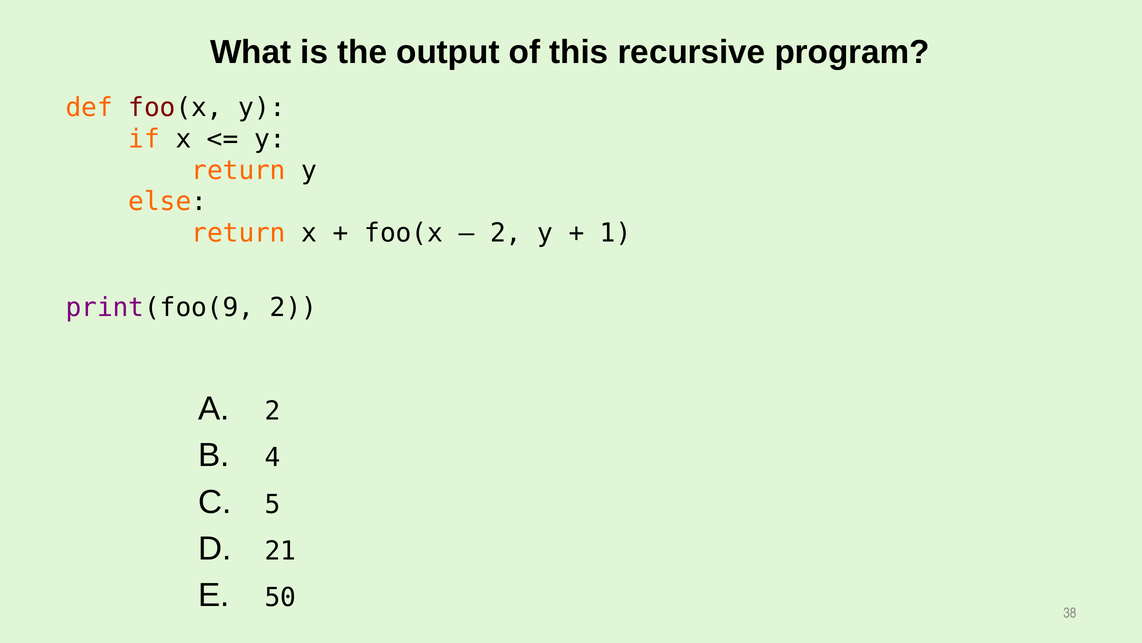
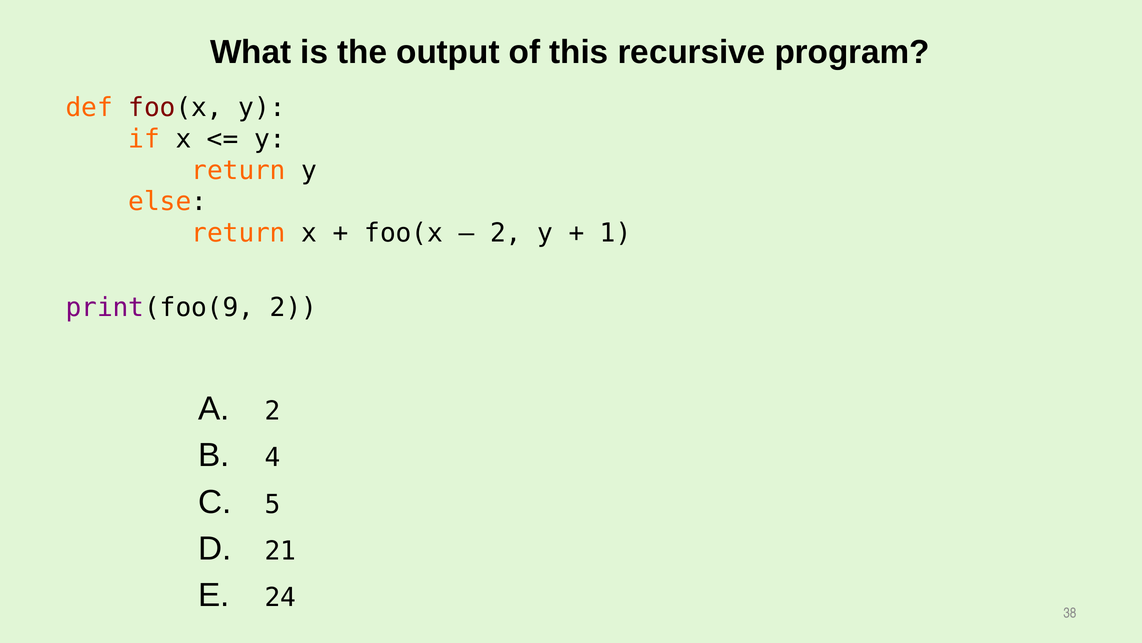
50: 50 -> 24 (281, 597)
